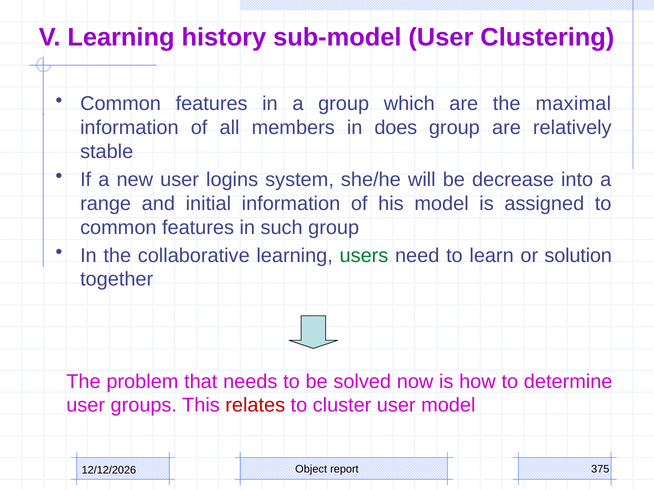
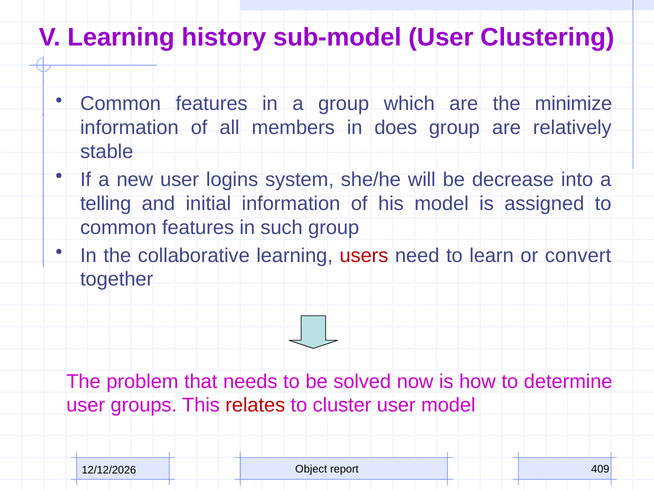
maximal: maximal -> minimize (574, 104)
range: range -> telling (106, 204)
users colour: green -> red (364, 256)
solution: solution -> convert (578, 256)
375: 375 -> 409 (600, 470)
